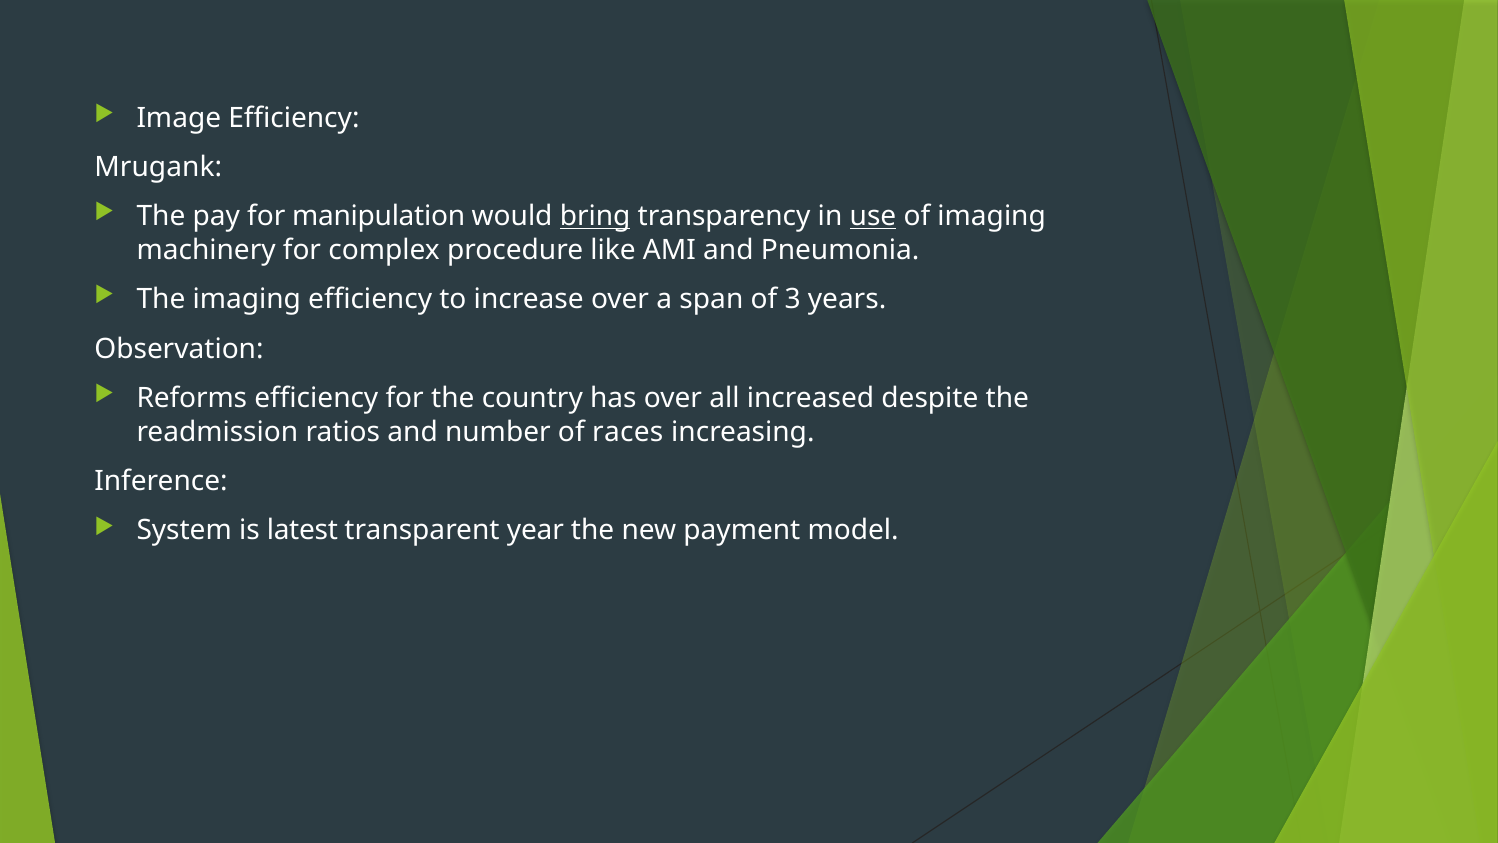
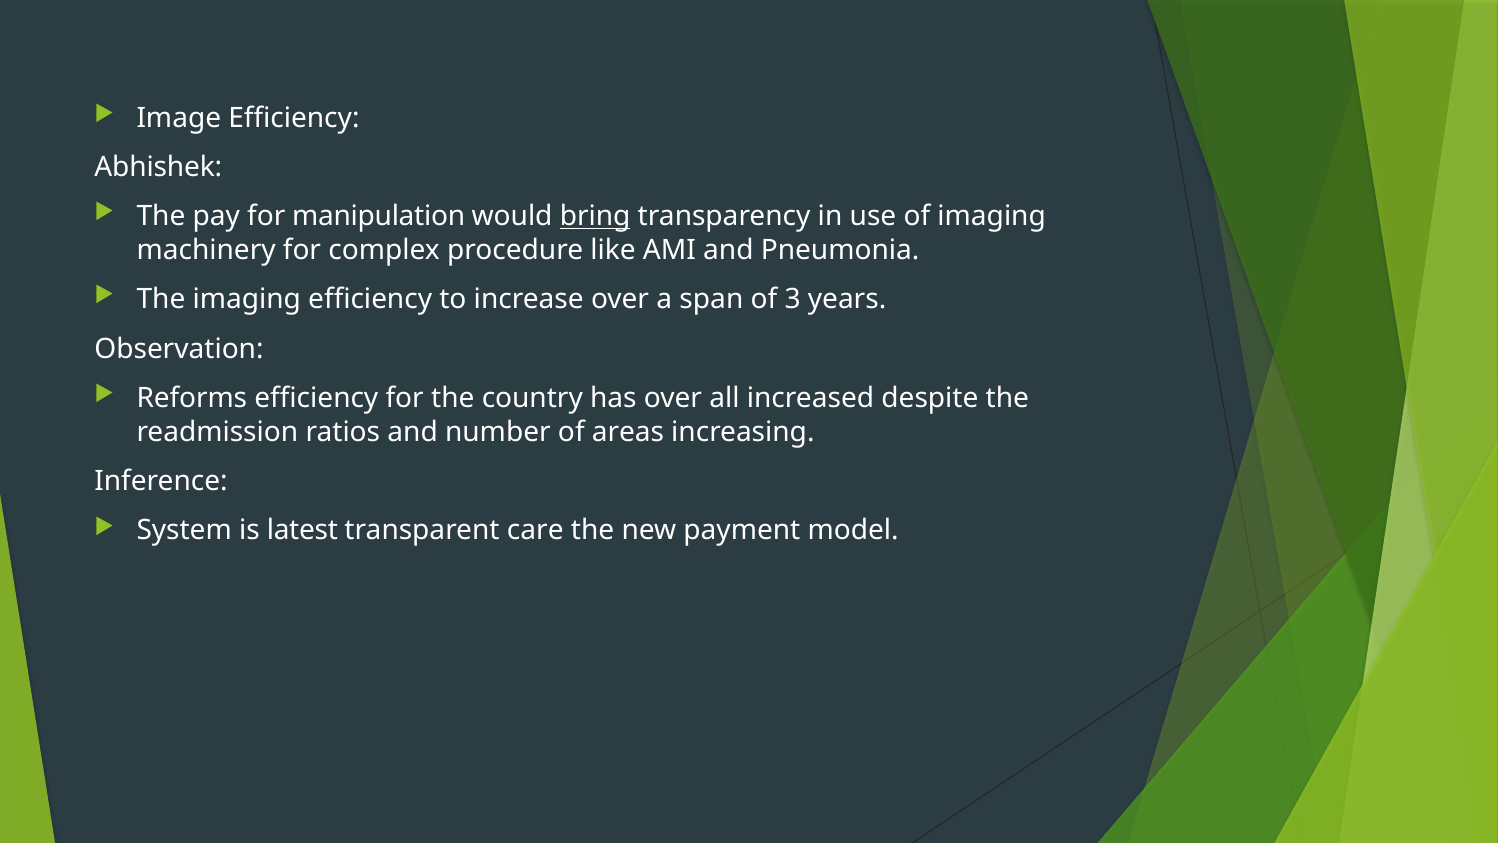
Mrugank: Mrugank -> Abhishek (158, 167)
use underline: present -> none (873, 216)
races: races -> areas (628, 432)
year: year -> care (535, 530)
